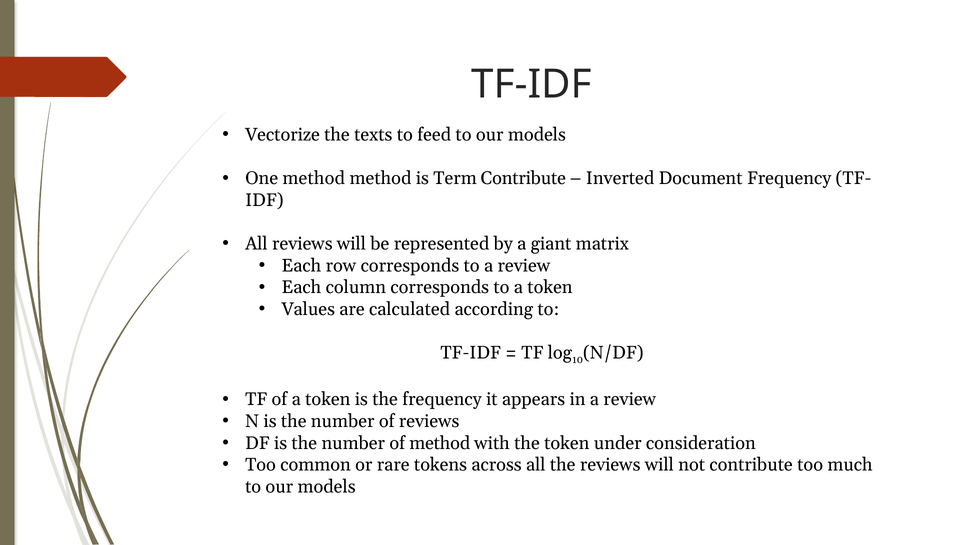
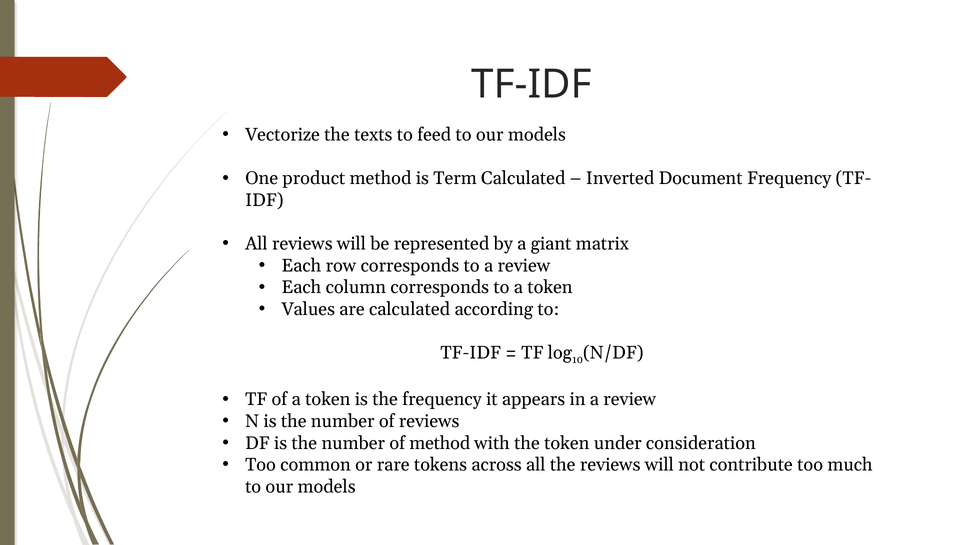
One method: method -> product (314, 179)
Term Contribute: Contribute -> Calculated (523, 179)
